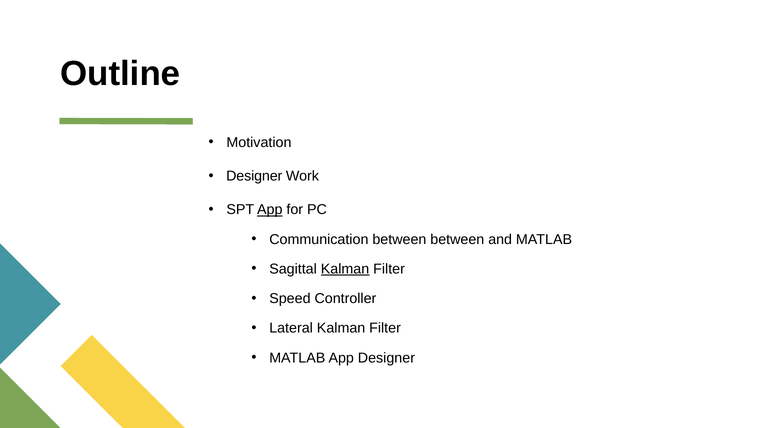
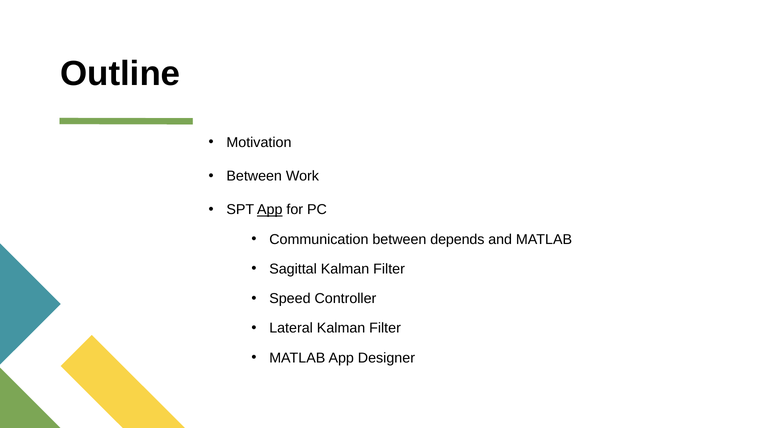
Designer: Designer -> Between (254, 176)
between between: between -> depends (457, 240)
Kalman underline: present -> none (345, 269)
